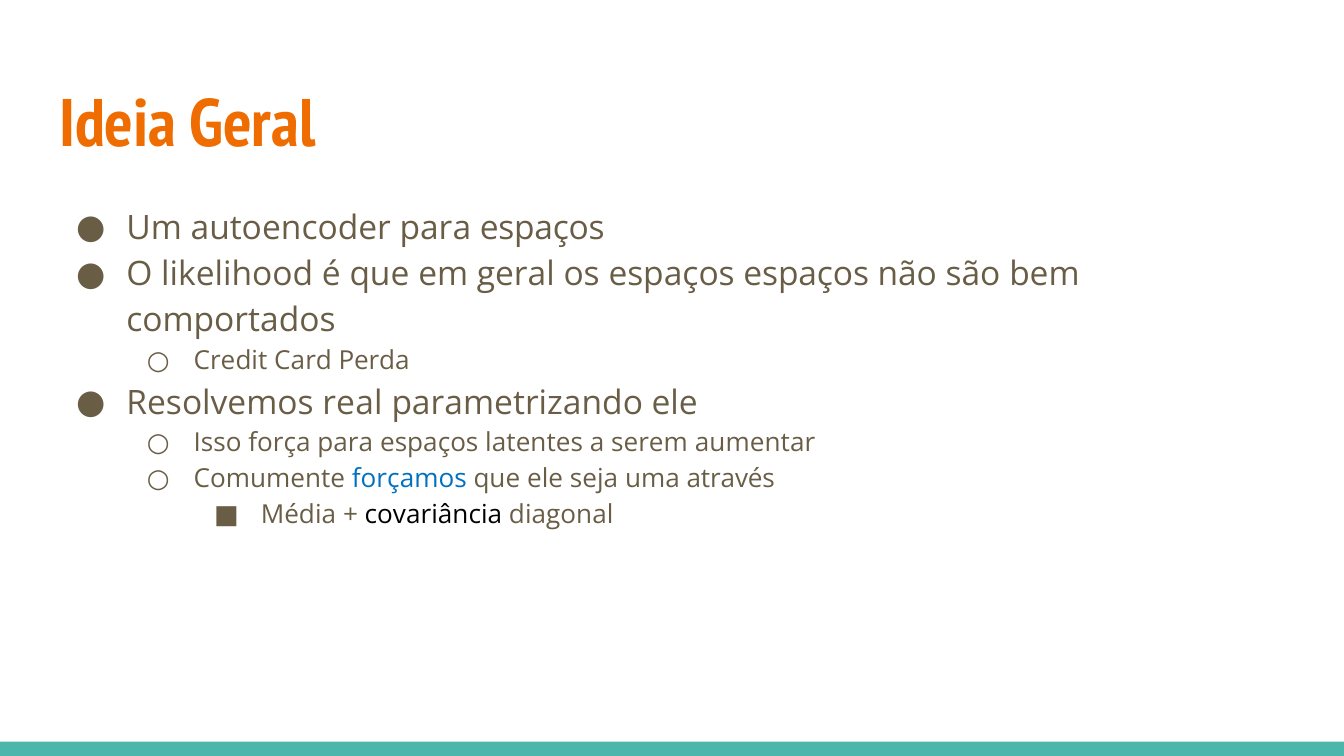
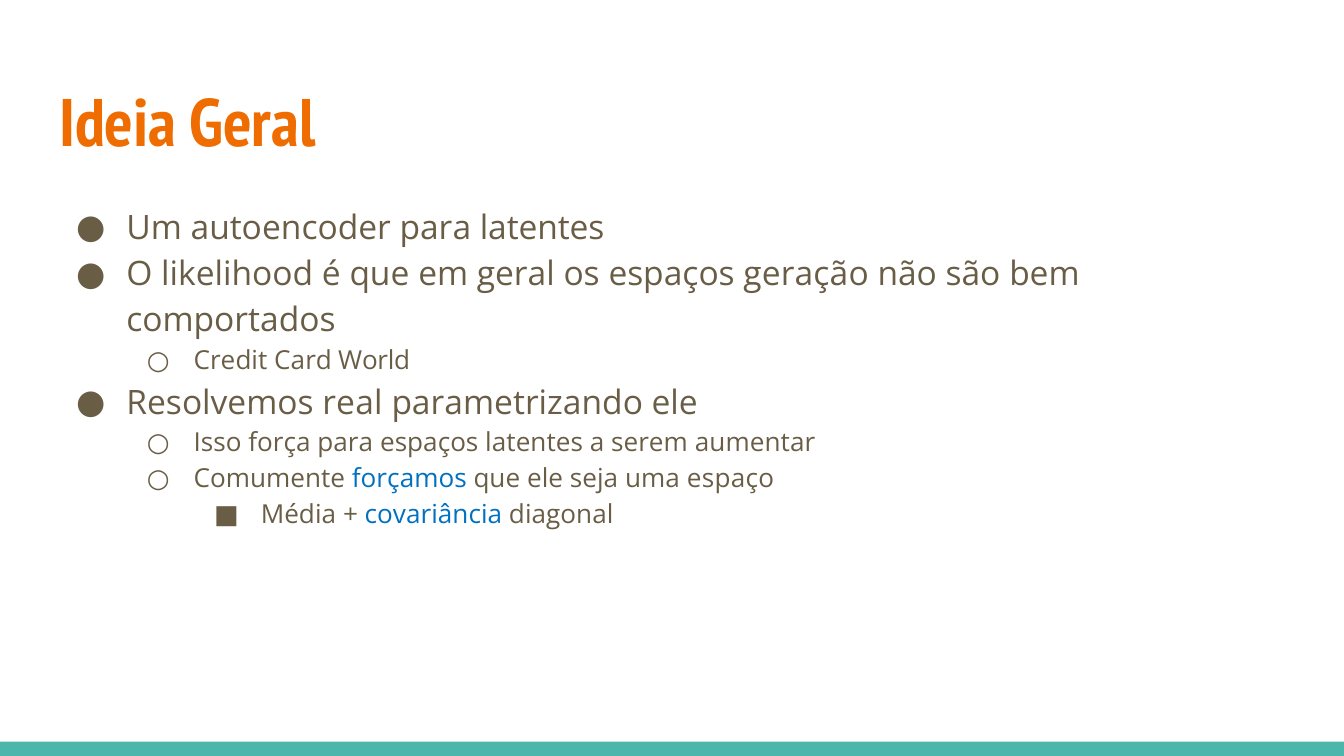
autoencoder para espaços: espaços -> latentes (542, 228)
espaços espaços: espaços -> geração (806, 274)
Perda: Perda -> World (374, 361)
através: através -> espaço (731, 479)
covariância colour: black -> blue (433, 515)
